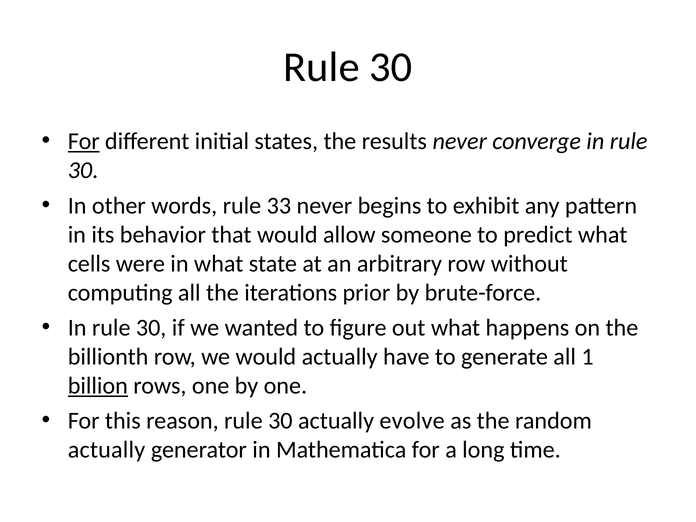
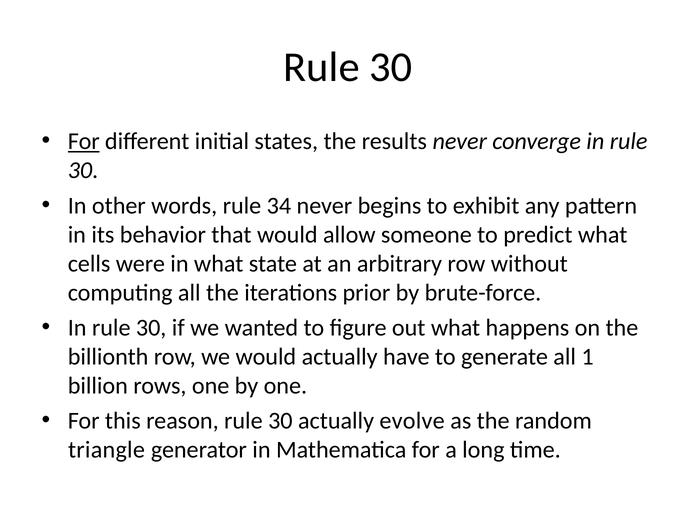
33: 33 -> 34 (279, 206)
billion underline: present -> none (98, 386)
actually: actually -> triangle (106, 450)
